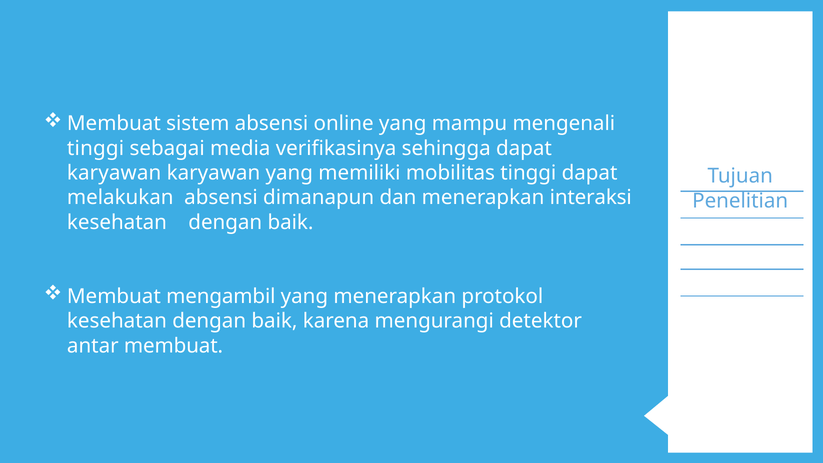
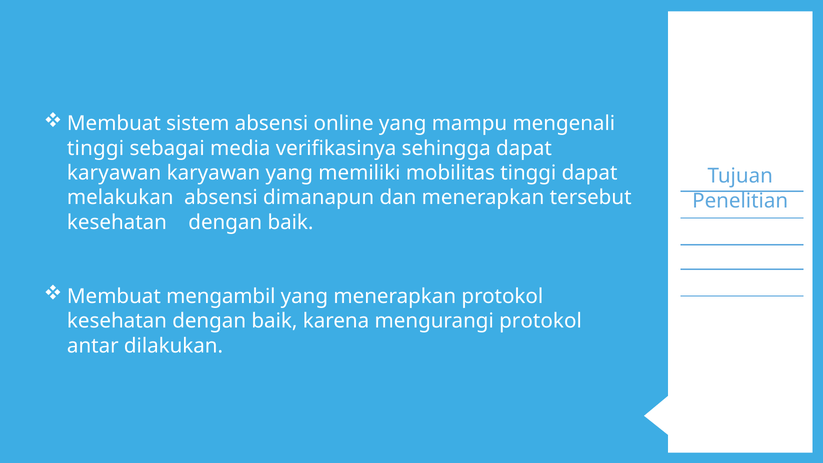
interaksi: interaksi -> tersebut (591, 198)
mengurangi detektor: detektor -> protokol (541, 321)
antar membuat: membuat -> dilakukan (174, 346)
